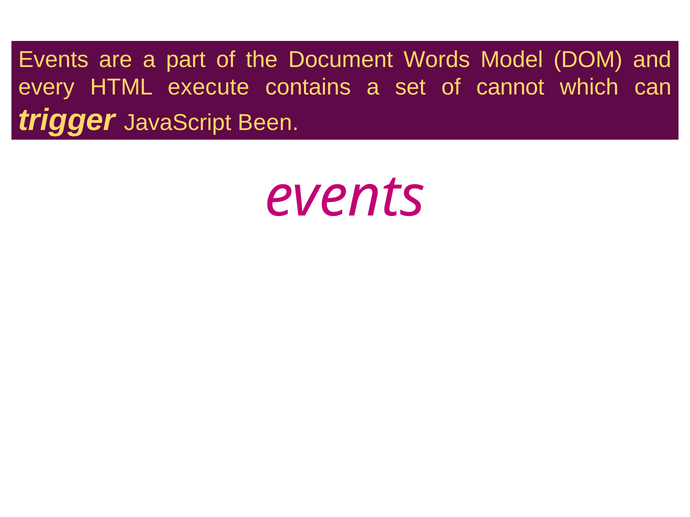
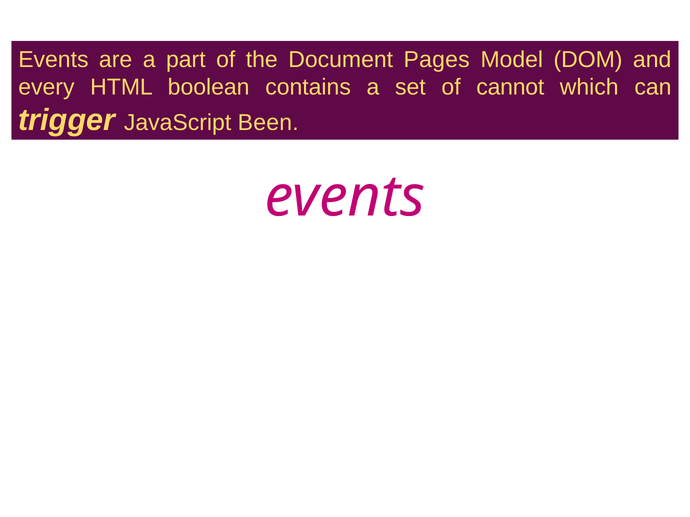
Words: Words -> Pages (437, 60)
execute: execute -> boolean (209, 87)
